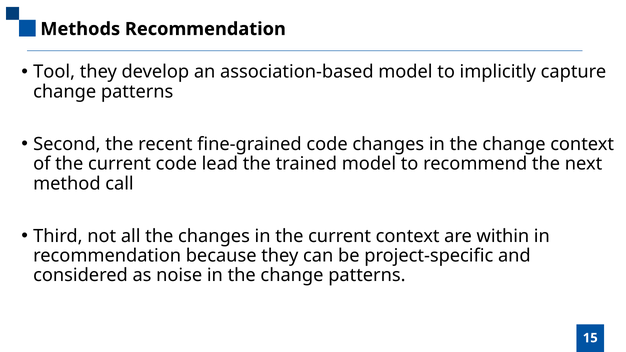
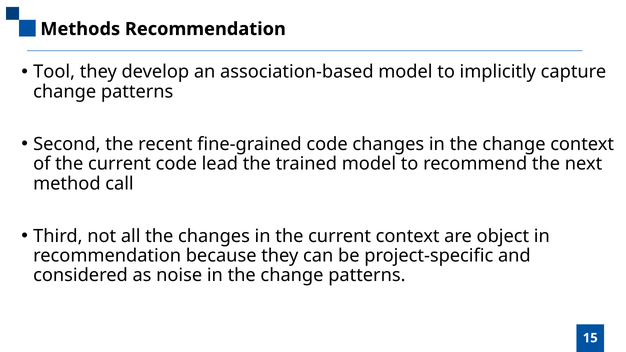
within: within -> object (503, 236)
